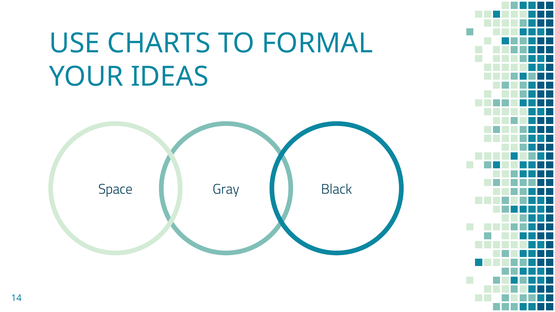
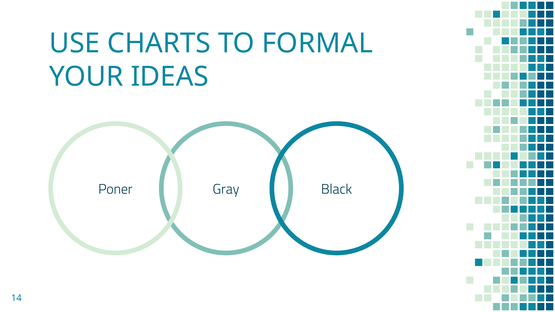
Space: Space -> Poner (115, 189)
